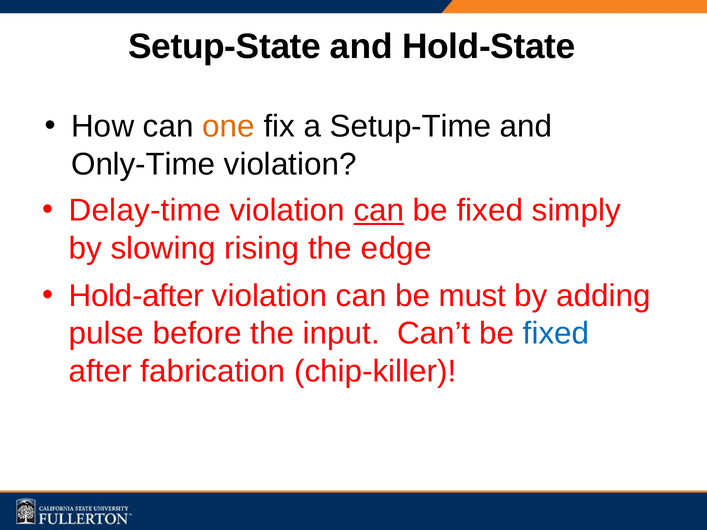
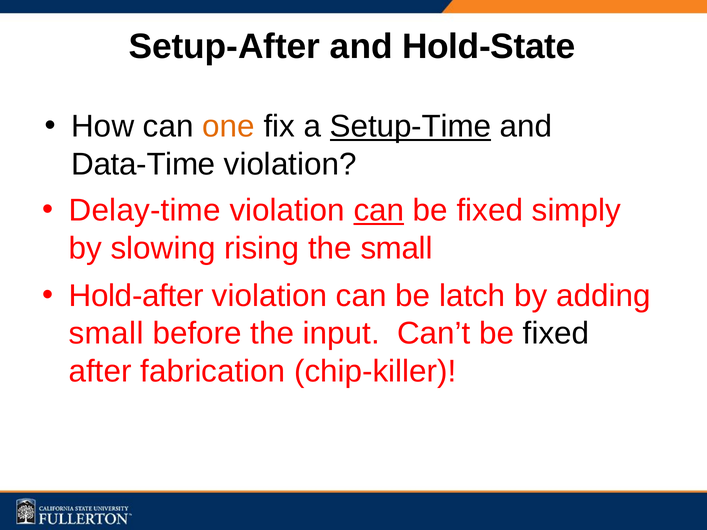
Setup-State: Setup-State -> Setup-After (224, 47)
Setup-Time underline: none -> present (411, 127)
Only-Time: Only-Time -> Data-Time (143, 164)
the edge: edge -> small (397, 248)
must: must -> latch (472, 296)
pulse: pulse -> small (106, 334)
fixed colour: blue -> black (556, 334)
